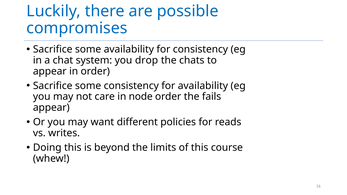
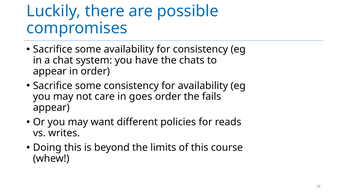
drop: drop -> have (147, 60)
node: node -> goes (141, 97)
